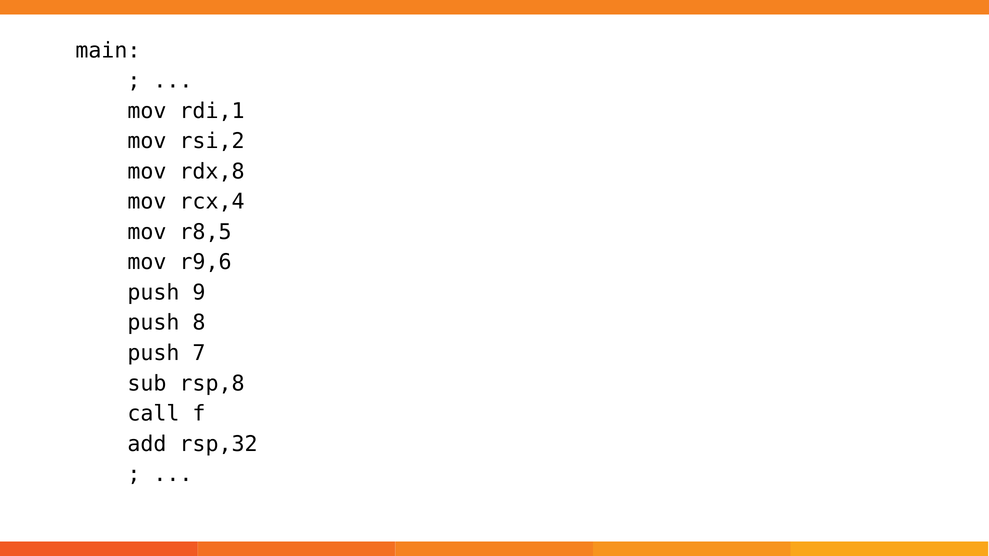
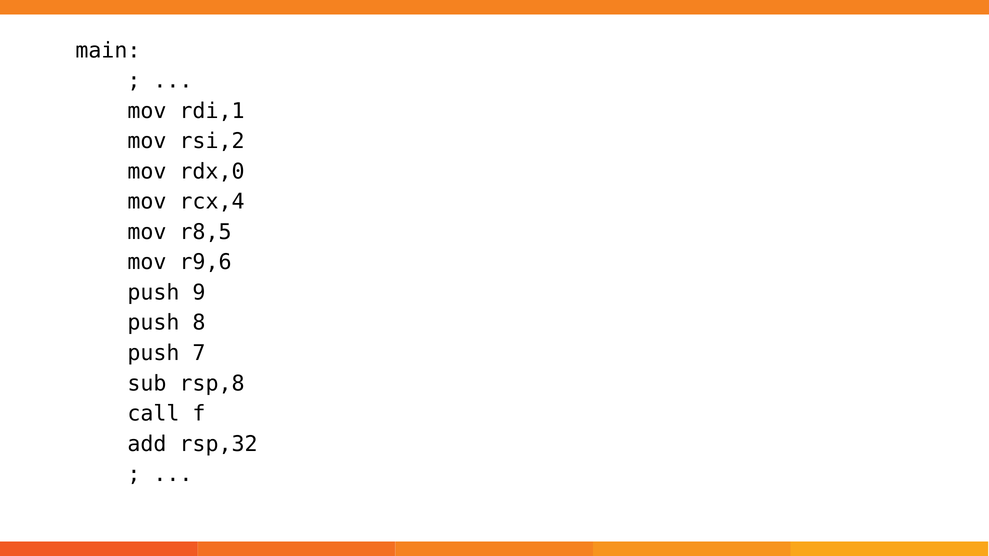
rdx,8: rdx,8 -> rdx,0 (212, 172)
